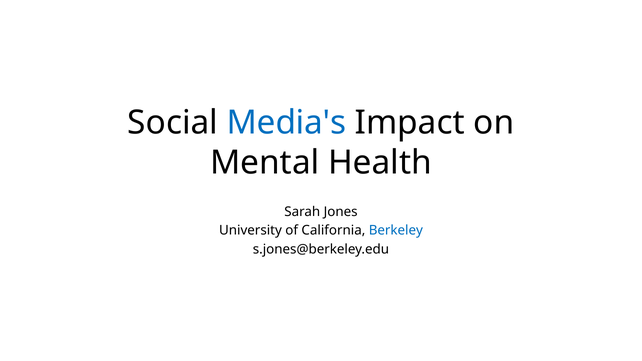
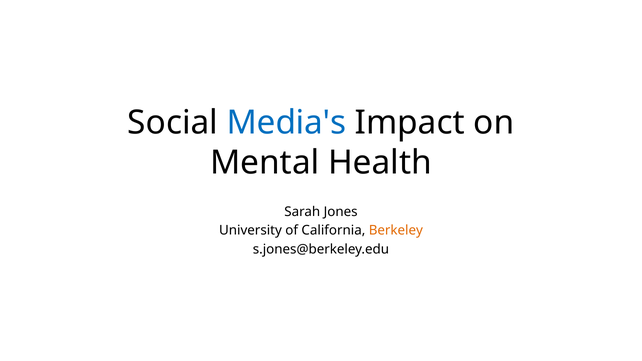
Berkeley colour: blue -> orange (396, 231)
